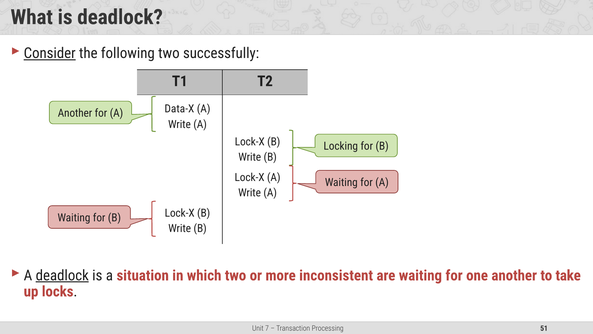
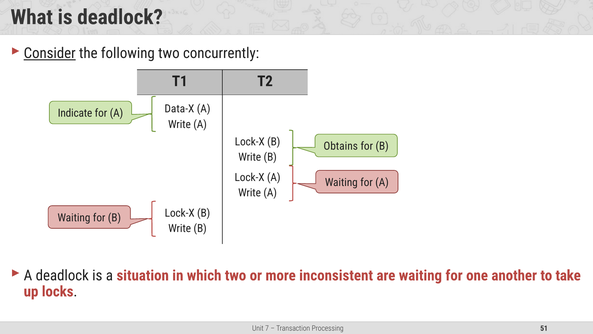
successfully: successfully -> concurrently (221, 53)
Another: Another -> Indicate (75, 113)
Locking: Locking -> Obtains (341, 146)
deadlock underline: present -> none (62, 275)
